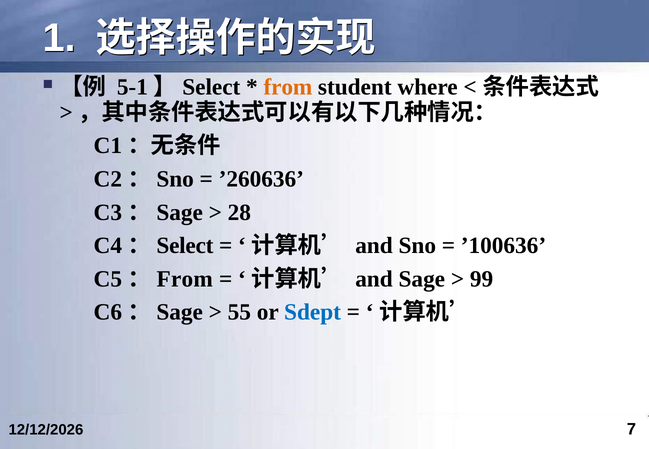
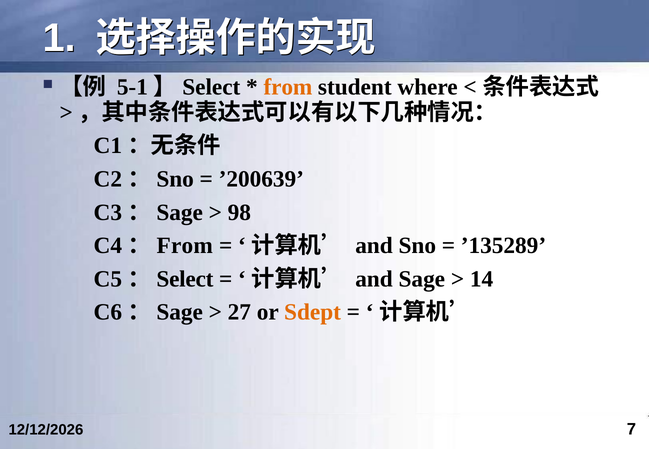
’260636: ’260636 -> ’200639 (261, 179)
28: 28 -> 98 (239, 212)
Select: Select -> From (185, 246)
’100636: ’100636 -> ’135289 (504, 246)
From: From -> Select (185, 279)
99: 99 -> 14 (482, 279)
55: 55 -> 27 (239, 312)
Sdept colour: blue -> orange (313, 312)
